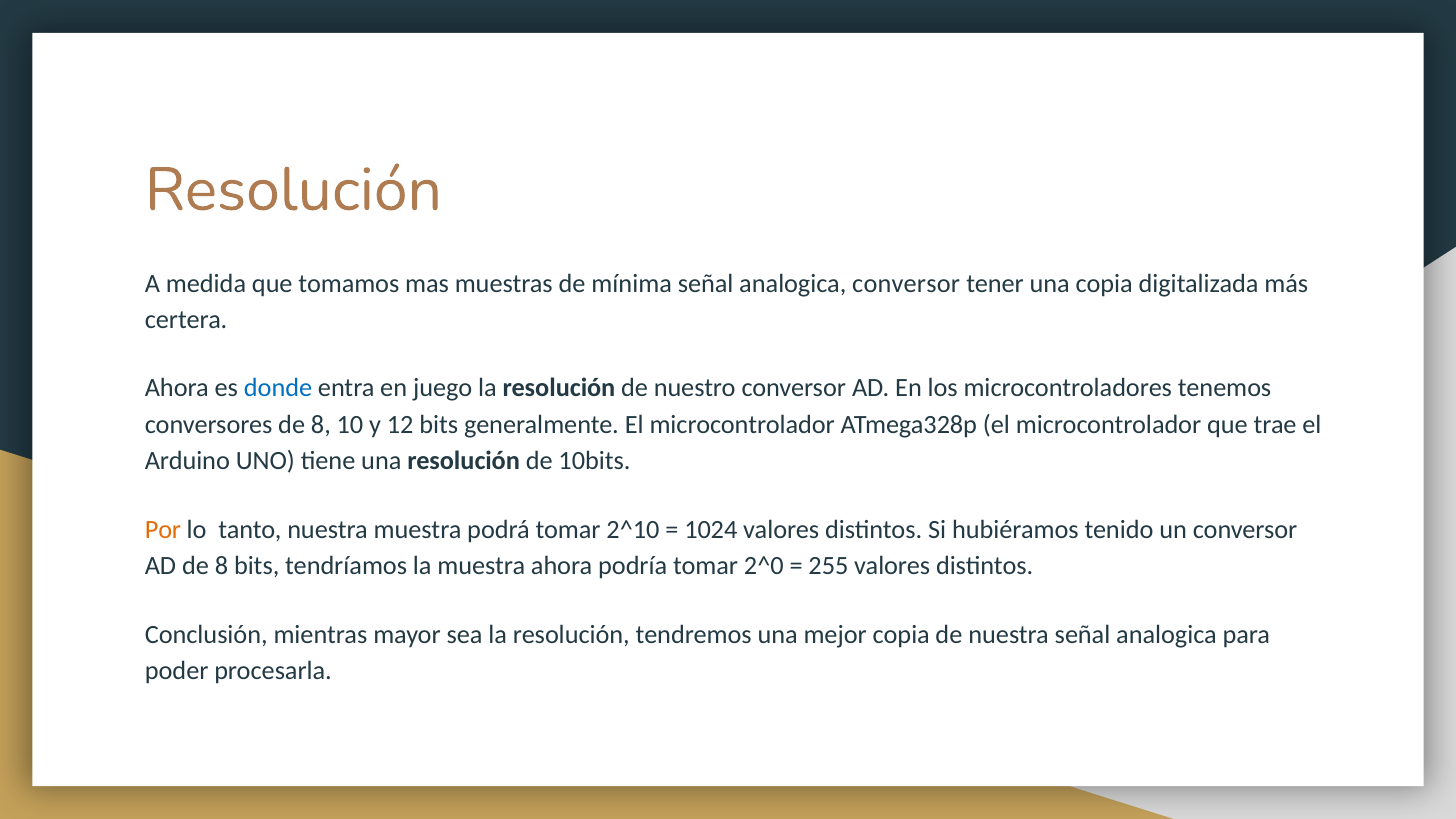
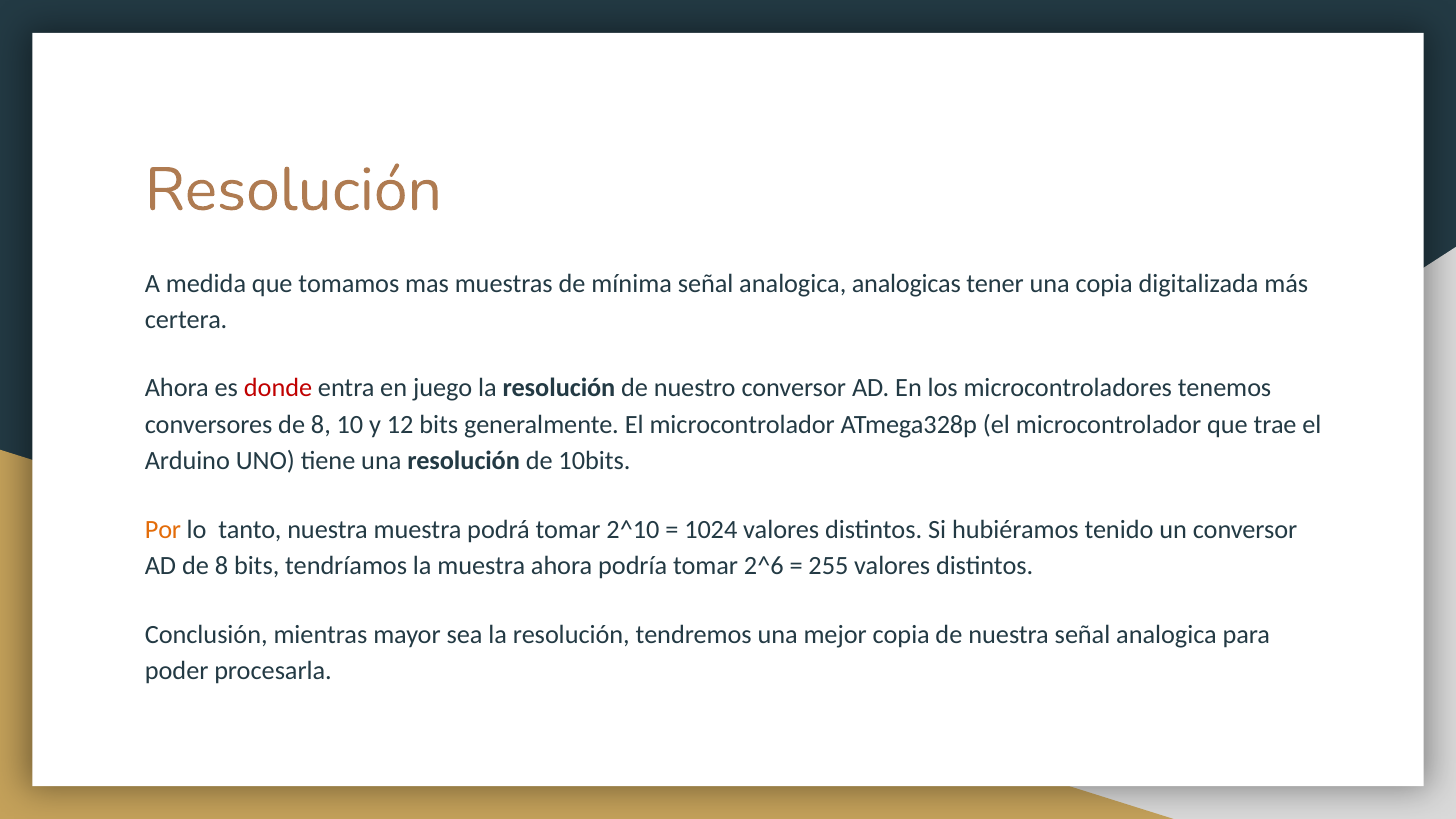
analogica conversor: conversor -> analogicas (906, 283)
donde colour: blue -> red (278, 388)
2^0: 2^0 -> 2^6 (764, 566)
